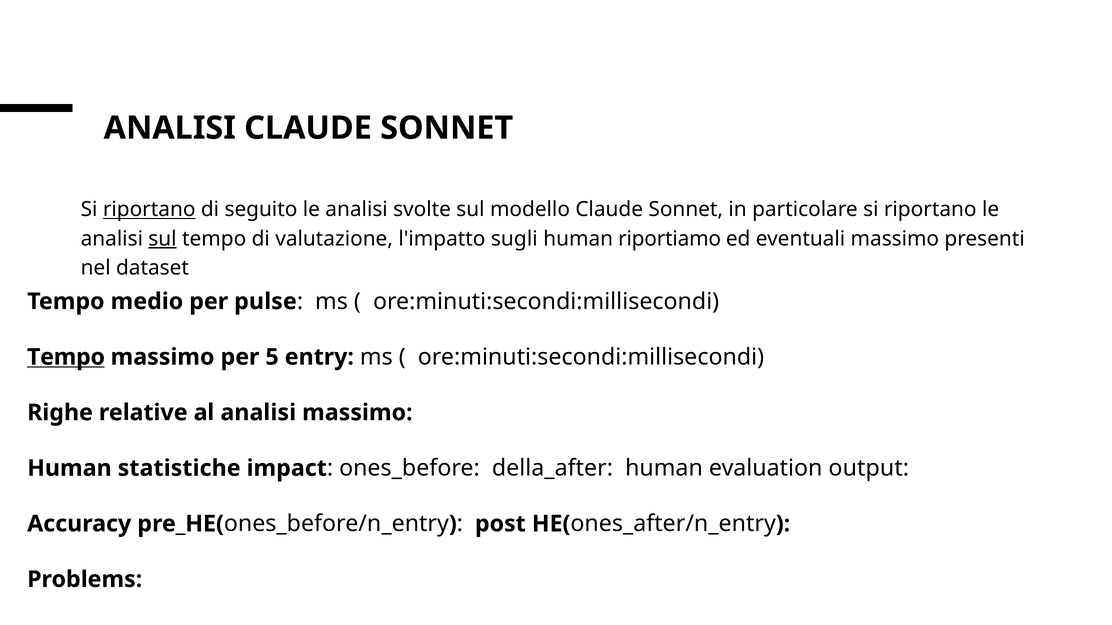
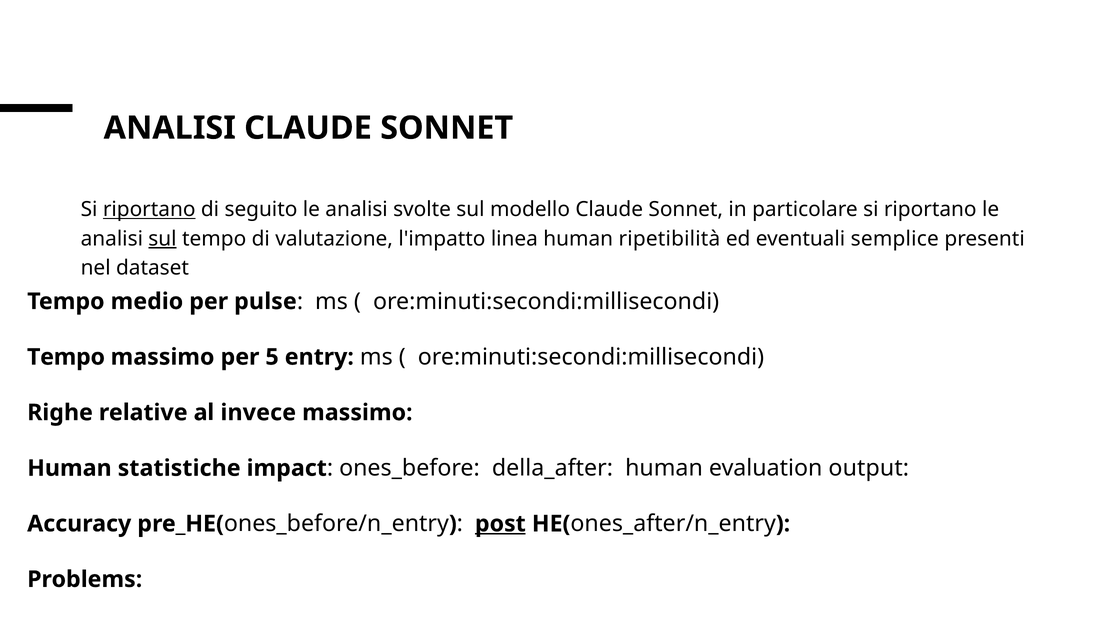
sugli: sugli -> linea (514, 239)
riportiamo: riportiamo -> ripetibilità (669, 239)
eventuali massimo: massimo -> semplice (895, 239)
Tempo underline: present -> none (66, 357)
al analisi: analisi -> invece (258, 413)
post underline: none -> present (500, 524)
